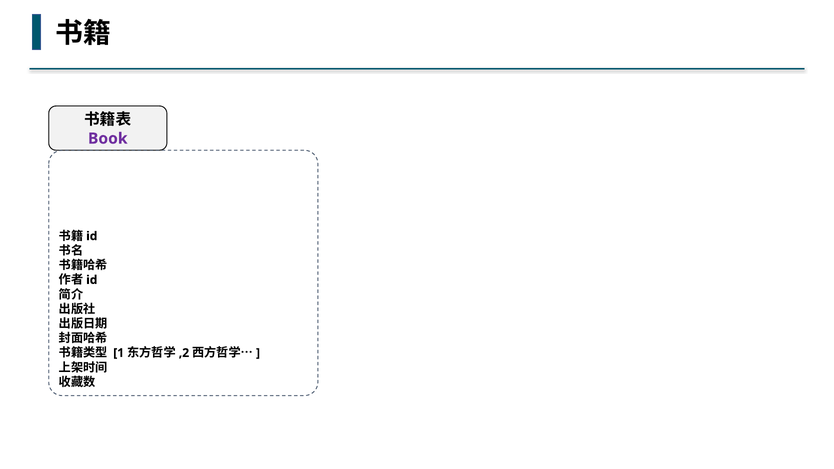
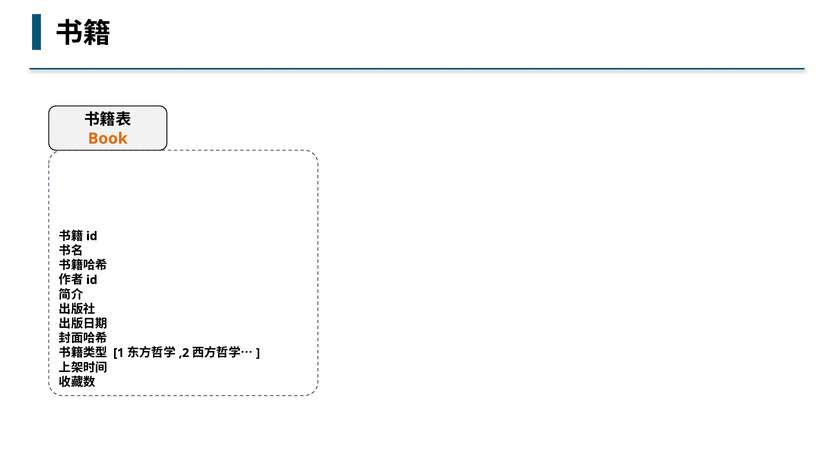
Book colour: purple -> orange (108, 139)
